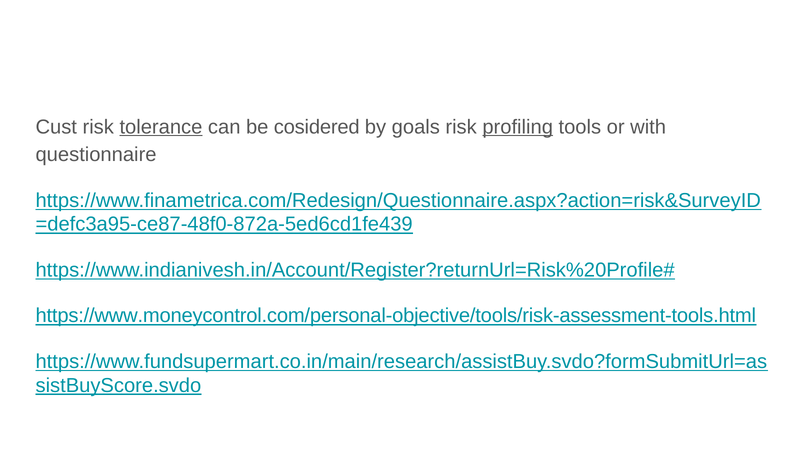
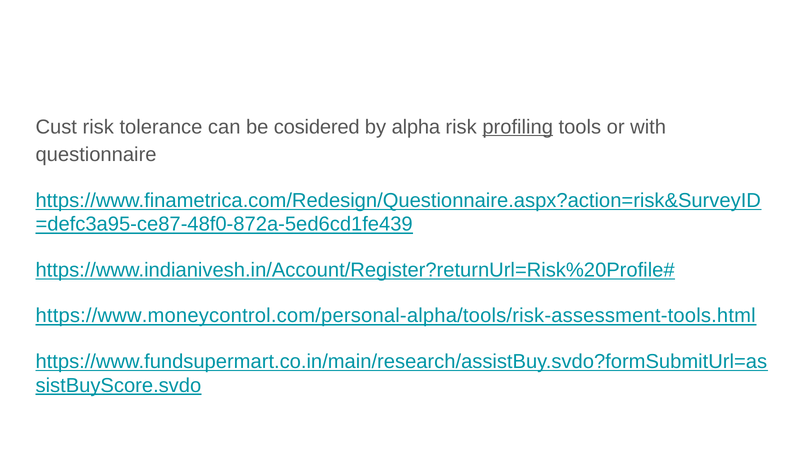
tolerance underline: present -> none (161, 127)
goals: goals -> alpha (416, 127)
https://www.moneycontrol.com/personal-objective/tools/risk-assessment-tools.html: https://www.moneycontrol.com/personal-objective/tools/risk-assessment-tools.html -> https://www.moneycontrol.com/personal-alpha/tools/risk-assessment-tools.html (396, 316)
